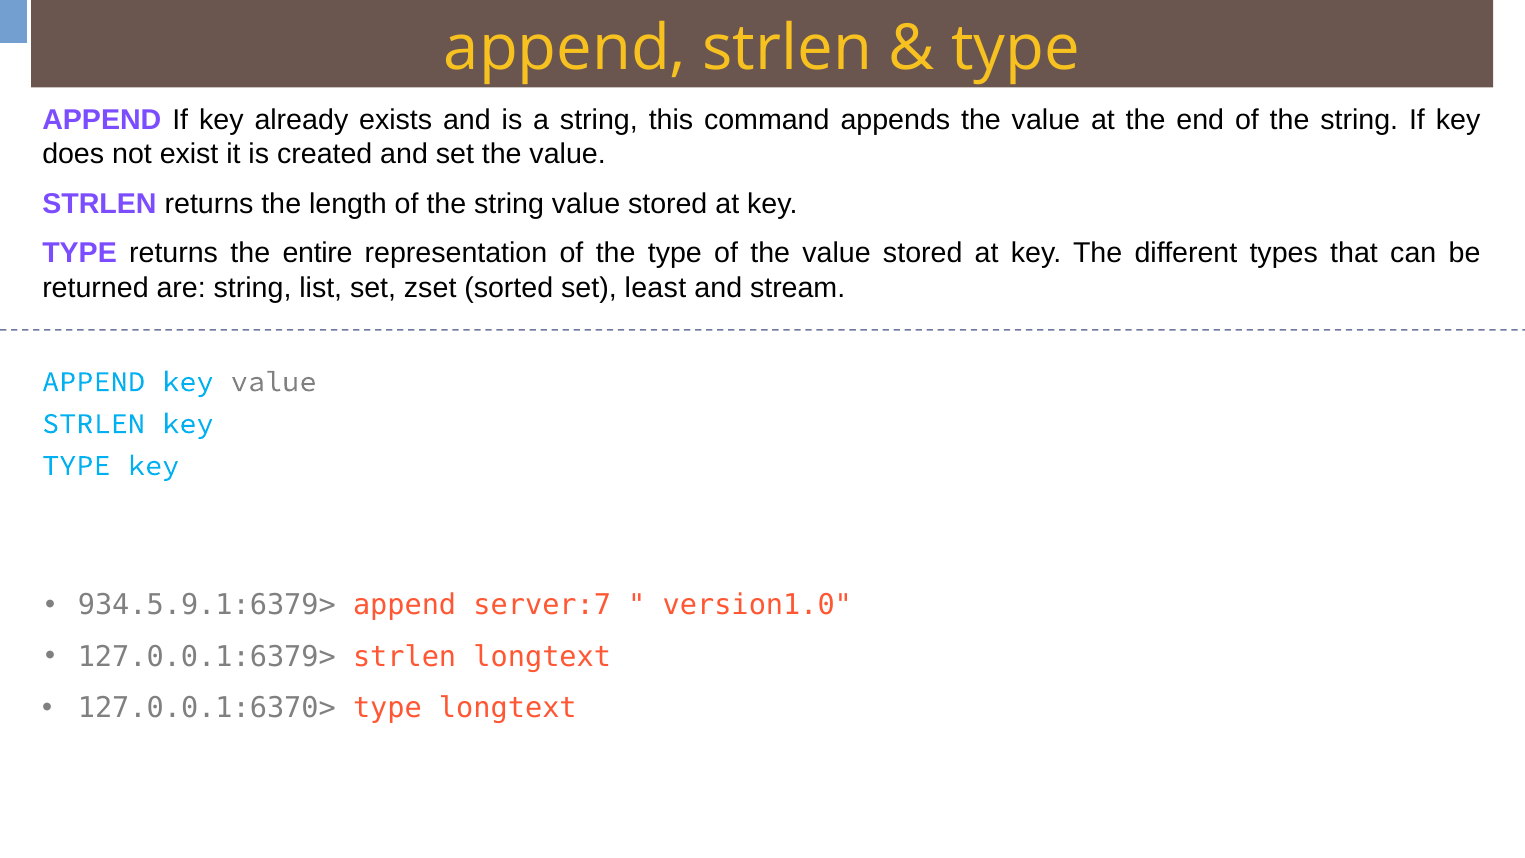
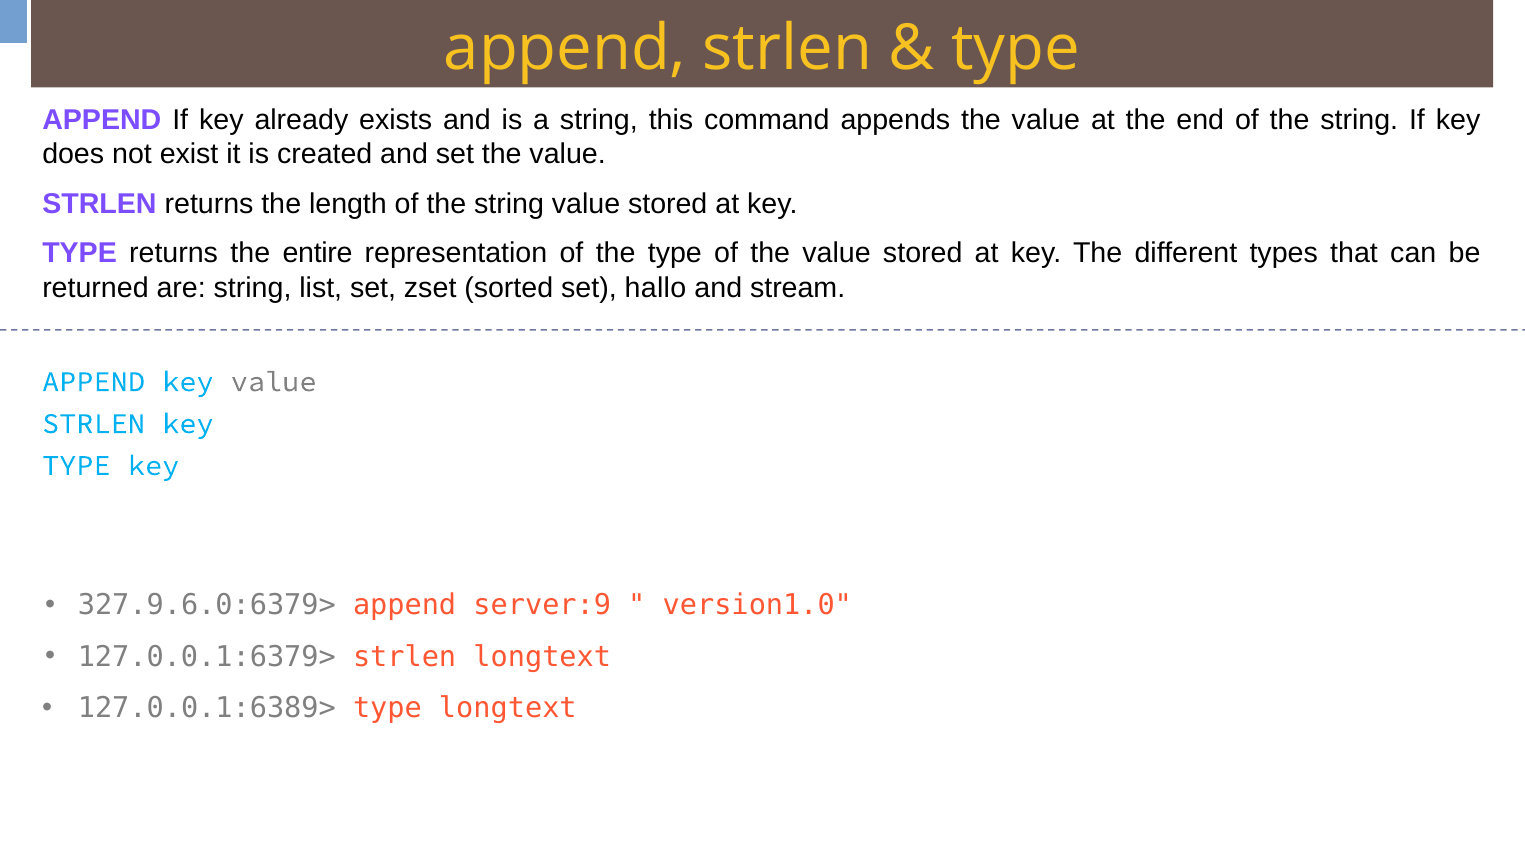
least: least -> hallo (655, 288)
934.5.9.1:6379>: 934.5.9.1:6379> -> 327.9.6.0:6379> (207, 605)
server:7: server:7 -> server:9 (542, 605)
127.0.0.1:6370>: 127.0.0.1:6370> -> 127.0.0.1:6389> (207, 708)
